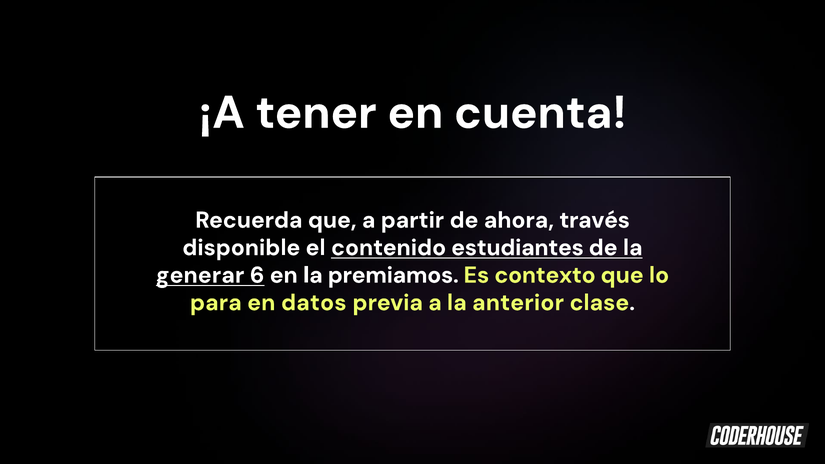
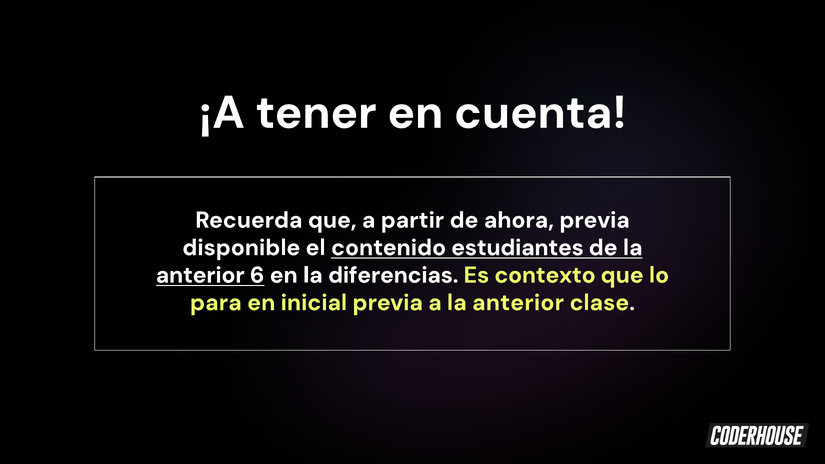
ahora través: través -> previa (595, 220)
generar: generar -> anterior (200, 275)
premiamos: premiamos -> diferencias (393, 275)
datos: datos -> inicial (314, 303)
